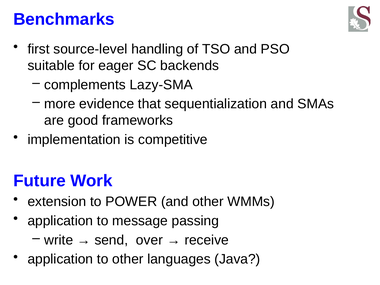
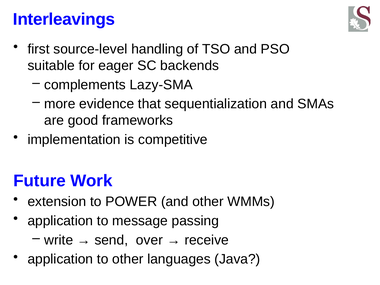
Benchmarks: Benchmarks -> Interleavings (64, 19)
